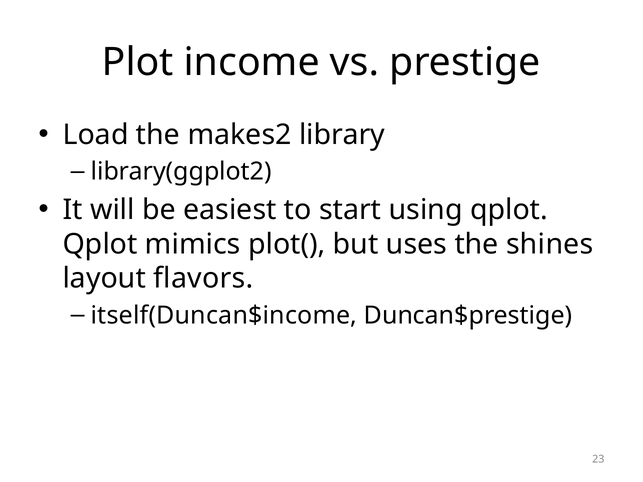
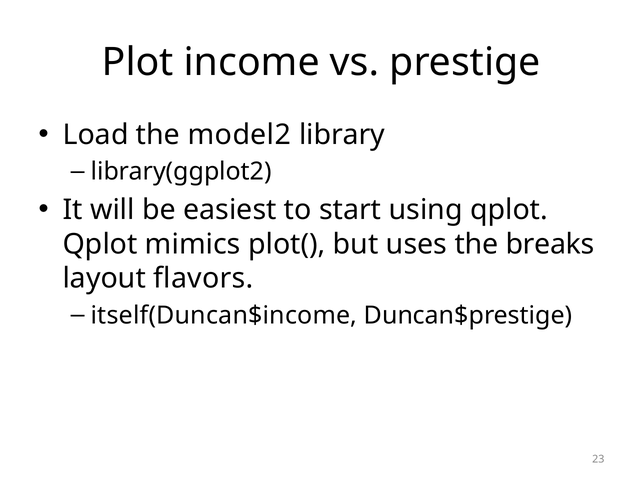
makes2: makes2 -> model2 (239, 135)
shines: shines -> breaks (550, 244)
